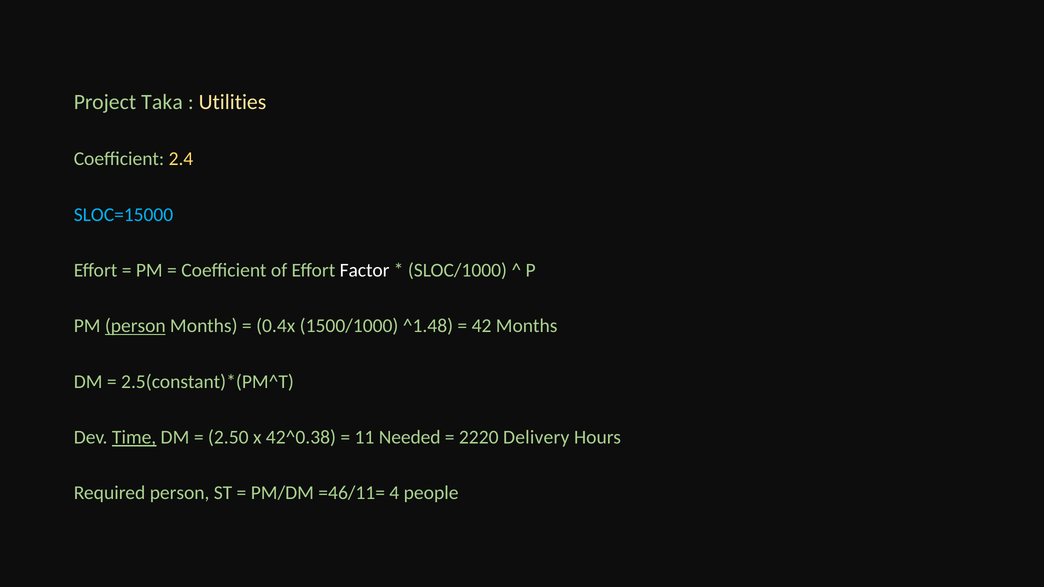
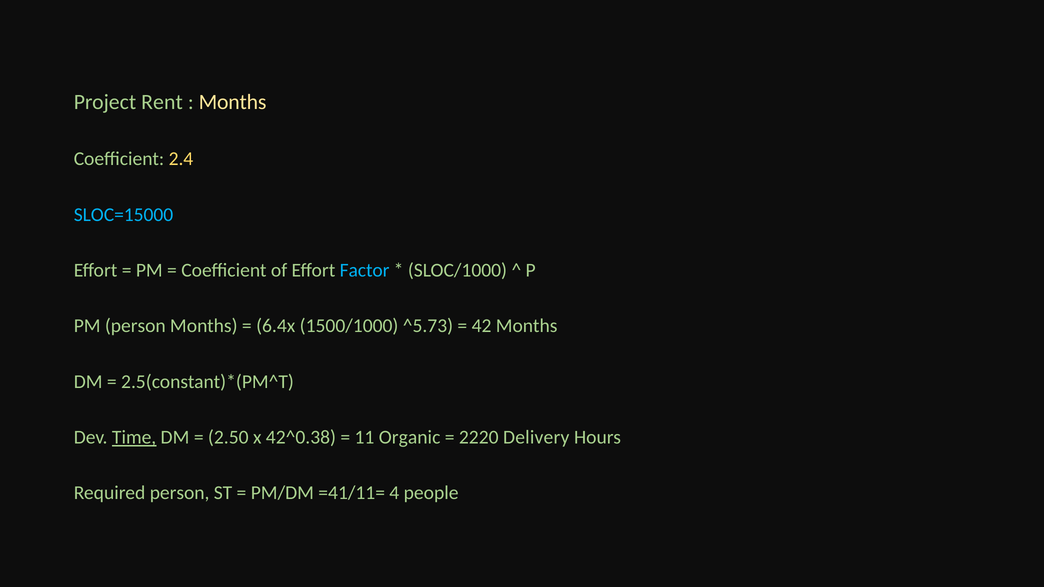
Taka: Taka -> Rent (162, 102)
Utilities: Utilities -> Months (233, 102)
Factor colour: white -> light blue (365, 270)
person underline: present -> none (135, 326)
0.4x: 0.4x -> 6.4x (276, 326)
^1.48: ^1.48 -> ^5.73 (428, 326)
Needed: Needed -> Organic (410, 437)
=46/11=: =46/11= -> =41/11= (352, 493)
